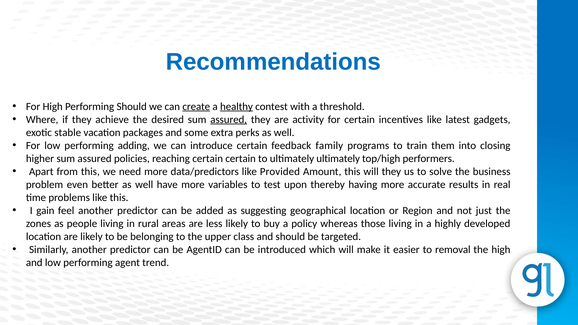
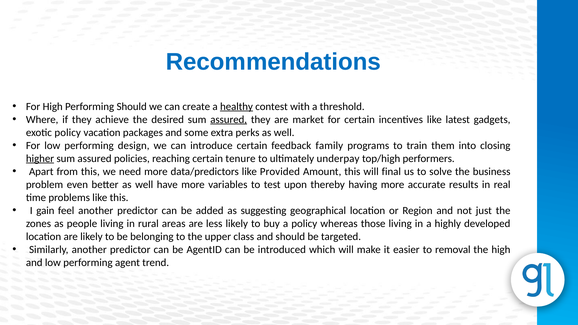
create underline: present -> none (196, 106)
activity: activity -> market (308, 119)
exotic stable: stable -> policy (68, 132)
adding: adding -> design (134, 146)
higher underline: none -> present (40, 159)
certain certain: certain -> tenure (240, 159)
ultimately ultimately: ultimately -> underpay (338, 159)
will they: they -> final (391, 172)
